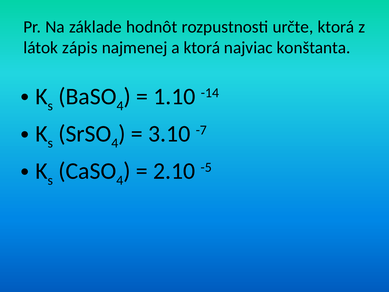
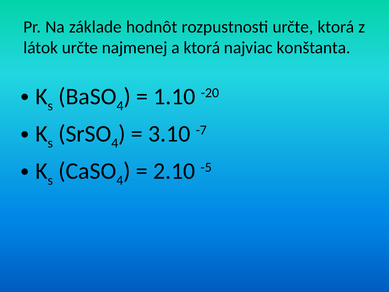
látok zápis: zápis -> určte (80, 48)
-14: -14 -> -20 (210, 93)
